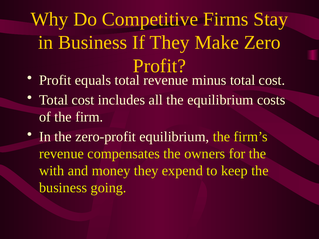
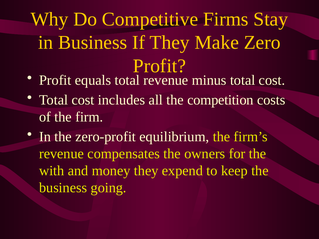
the equilibrium: equilibrium -> competition (220, 100)
